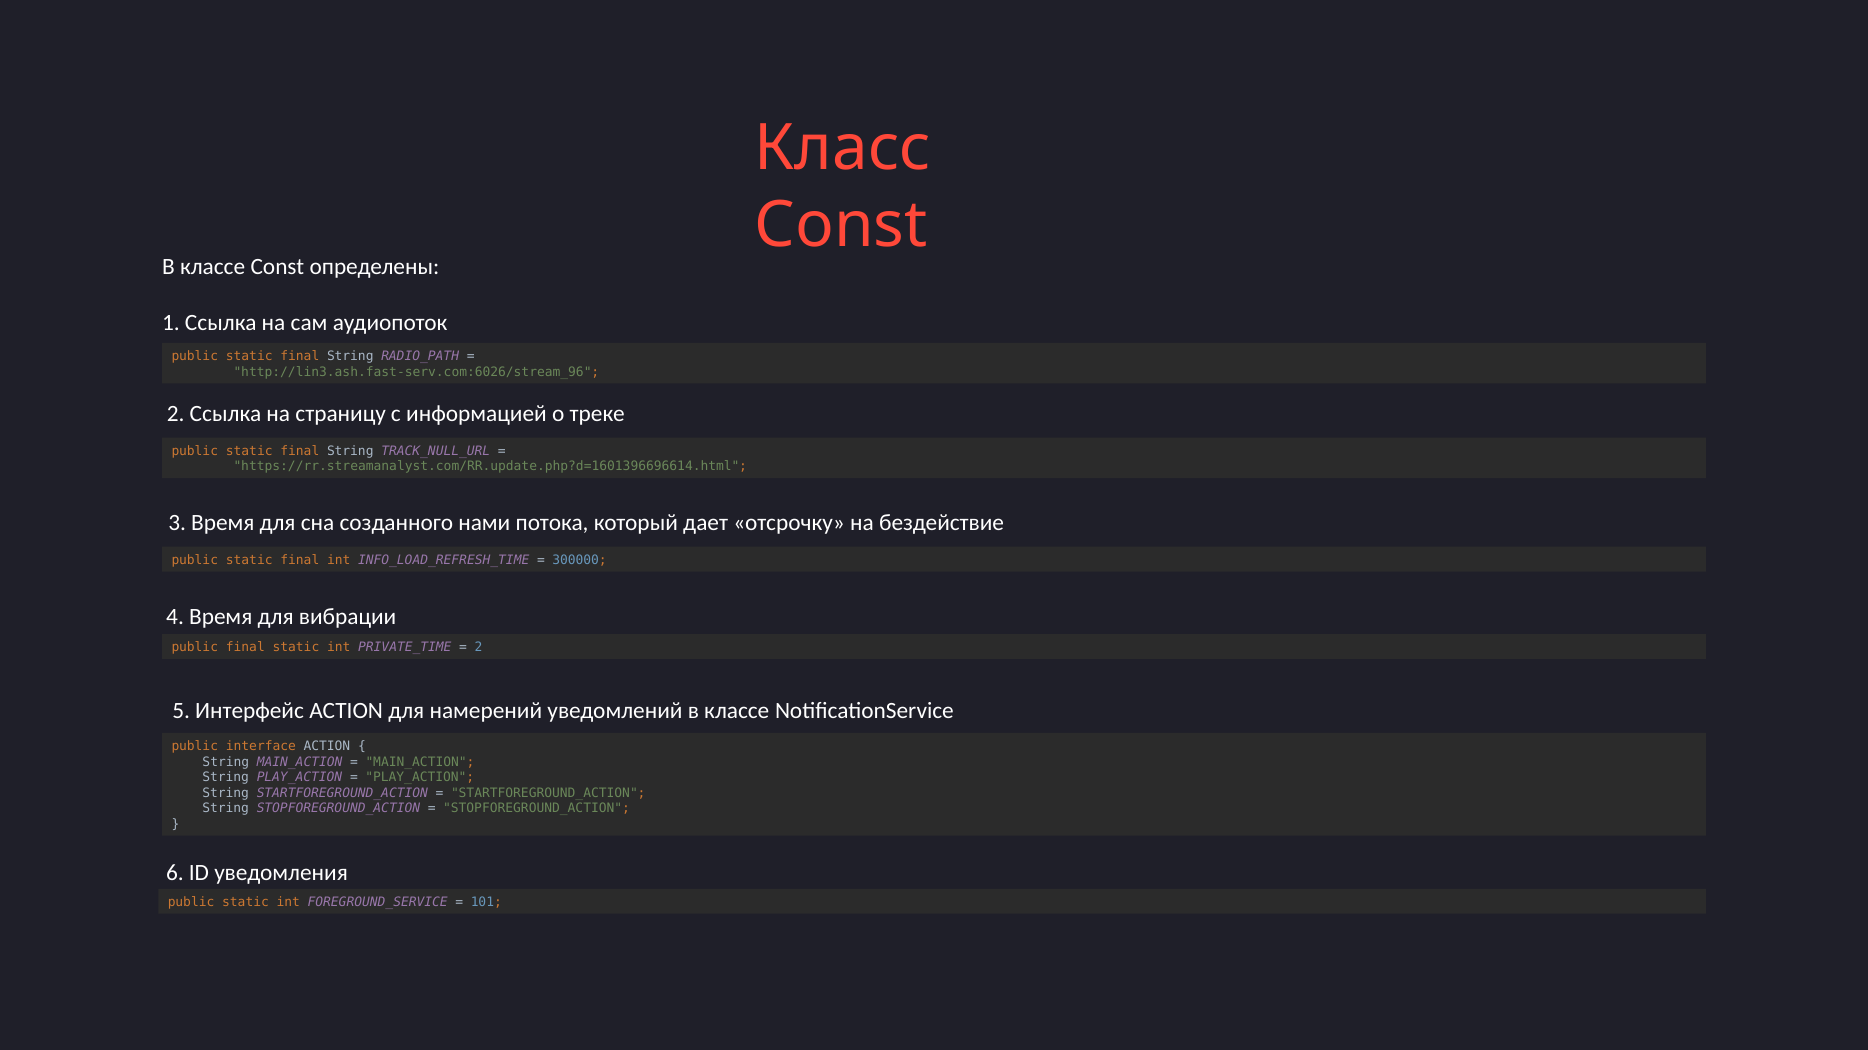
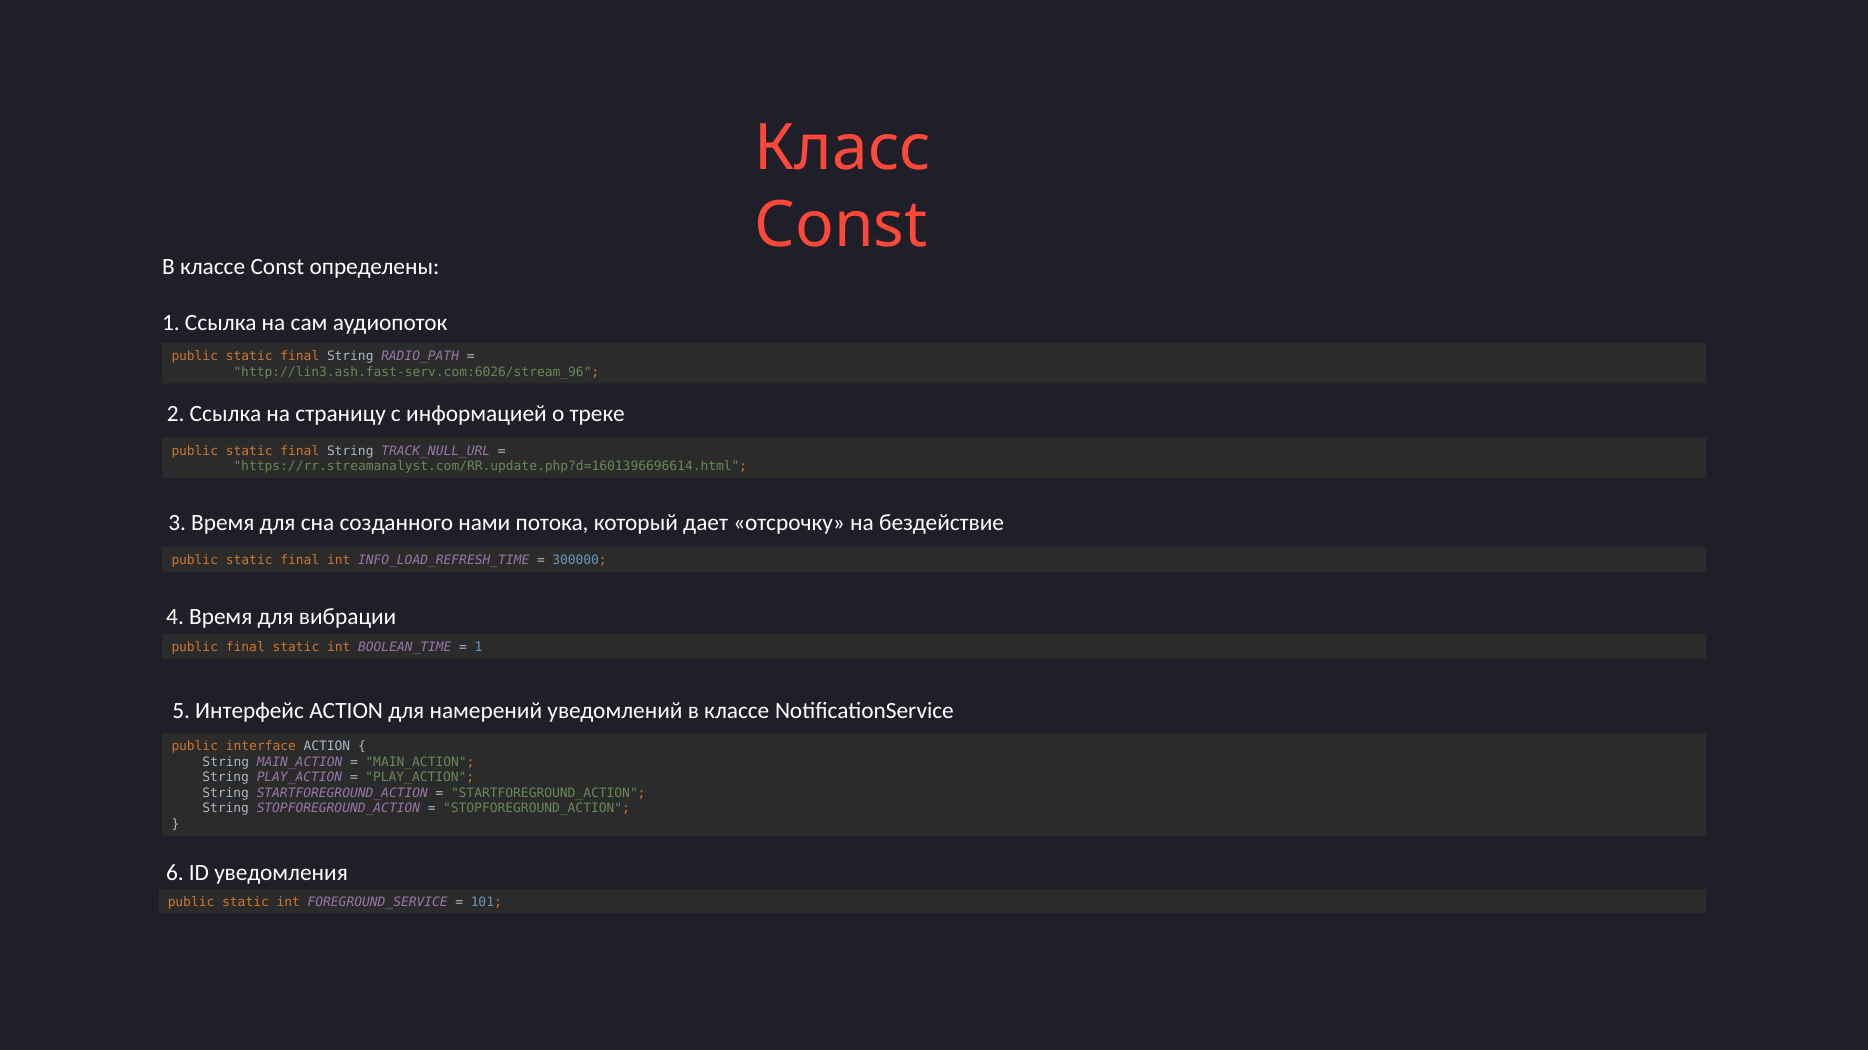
PRIVATE_TIME: PRIVATE_TIME -> BOOLEAN_TIME (405, 648)
2: 2 -> 1 (478, 648)
